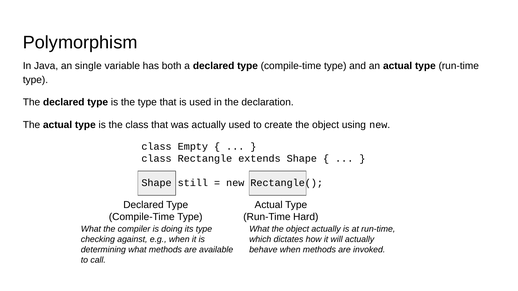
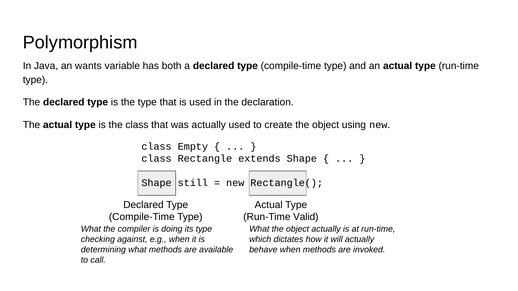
single: single -> wants (88, 66)
Hard: Hard -> Valid (306, 217)
